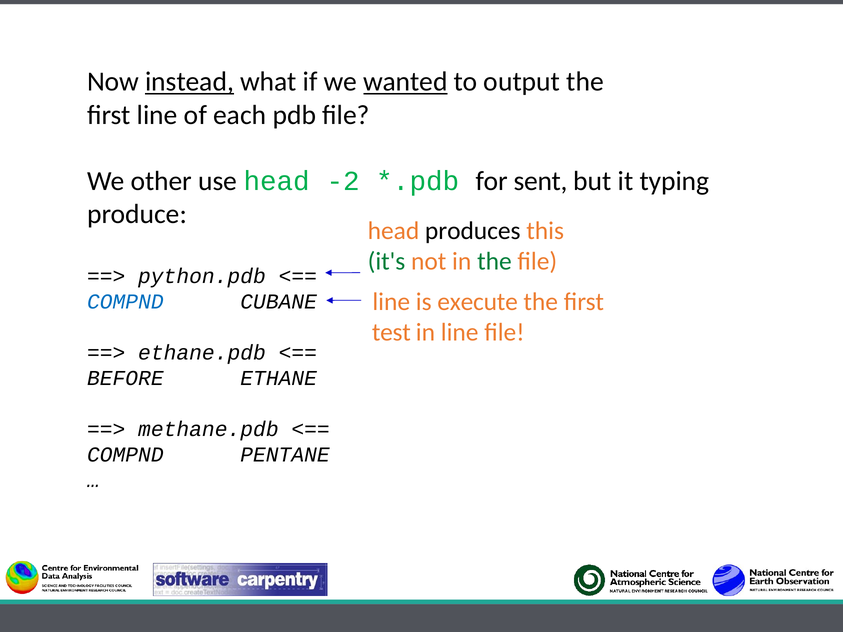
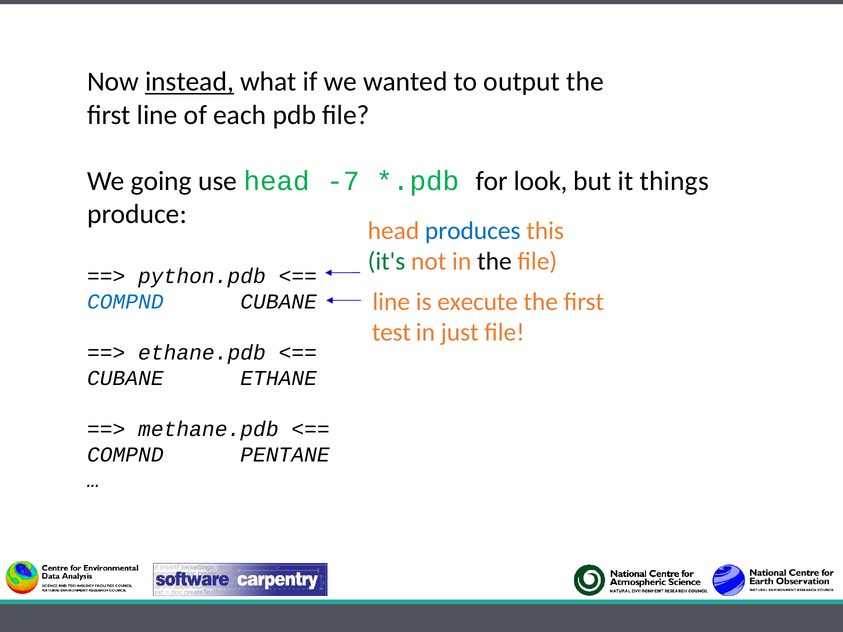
wanted underline: present -> none (405, 82)
other: other -> going (161, 181)
-2: -2 -> -7 (343, 181)
sent: sent -> look (541, 181)
typing: typing -> things (674, 181)
produces colour: black -> blue (473, 231)
the colour: green -> black (494, 262)
in line: line -> just (460, 333)
BEFORE: BEFORE -> CUBANE (125, 378)
